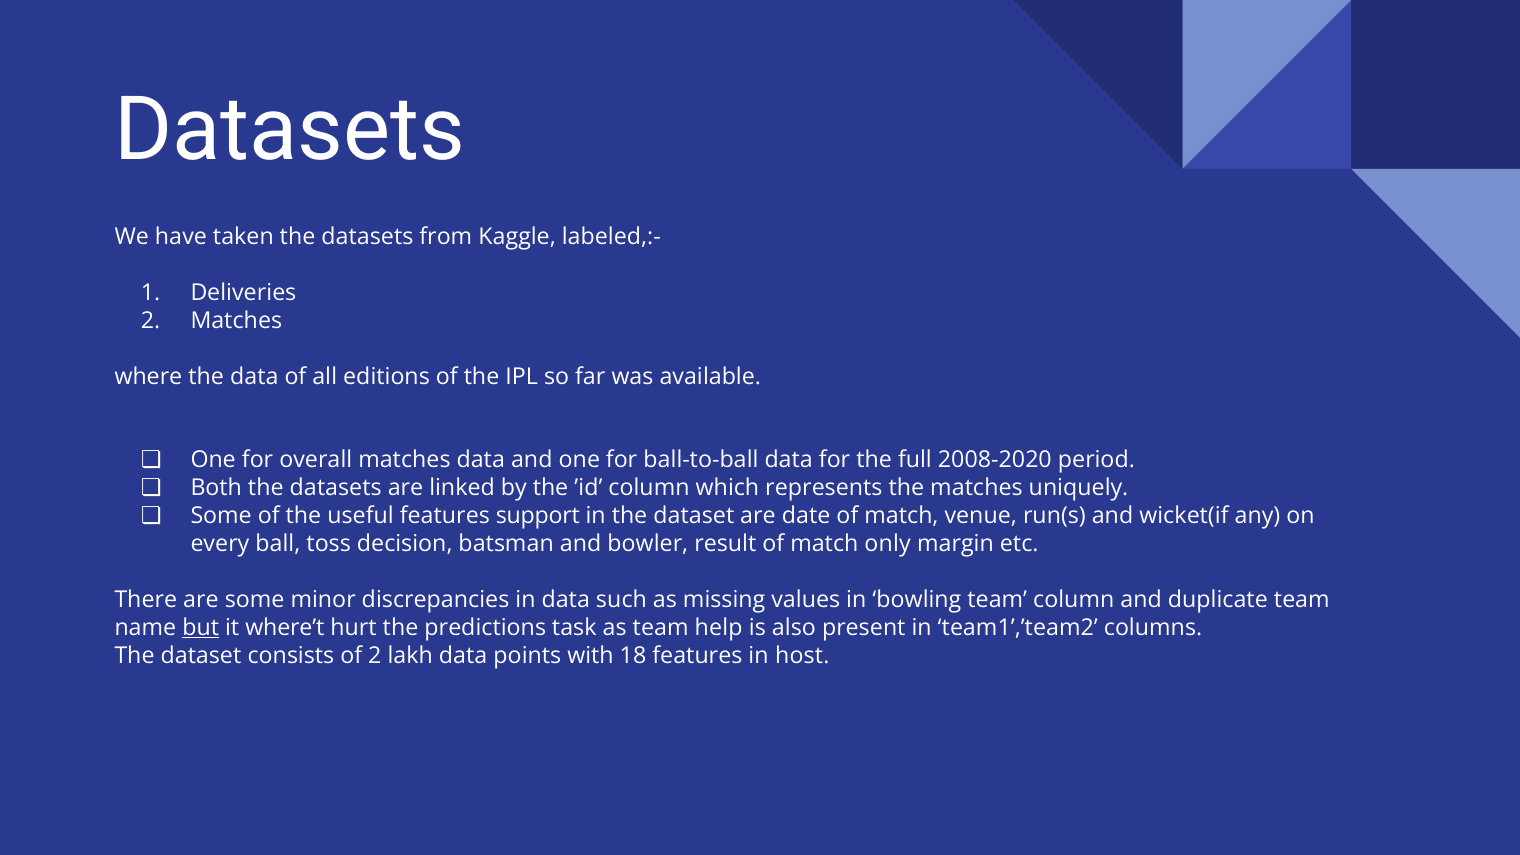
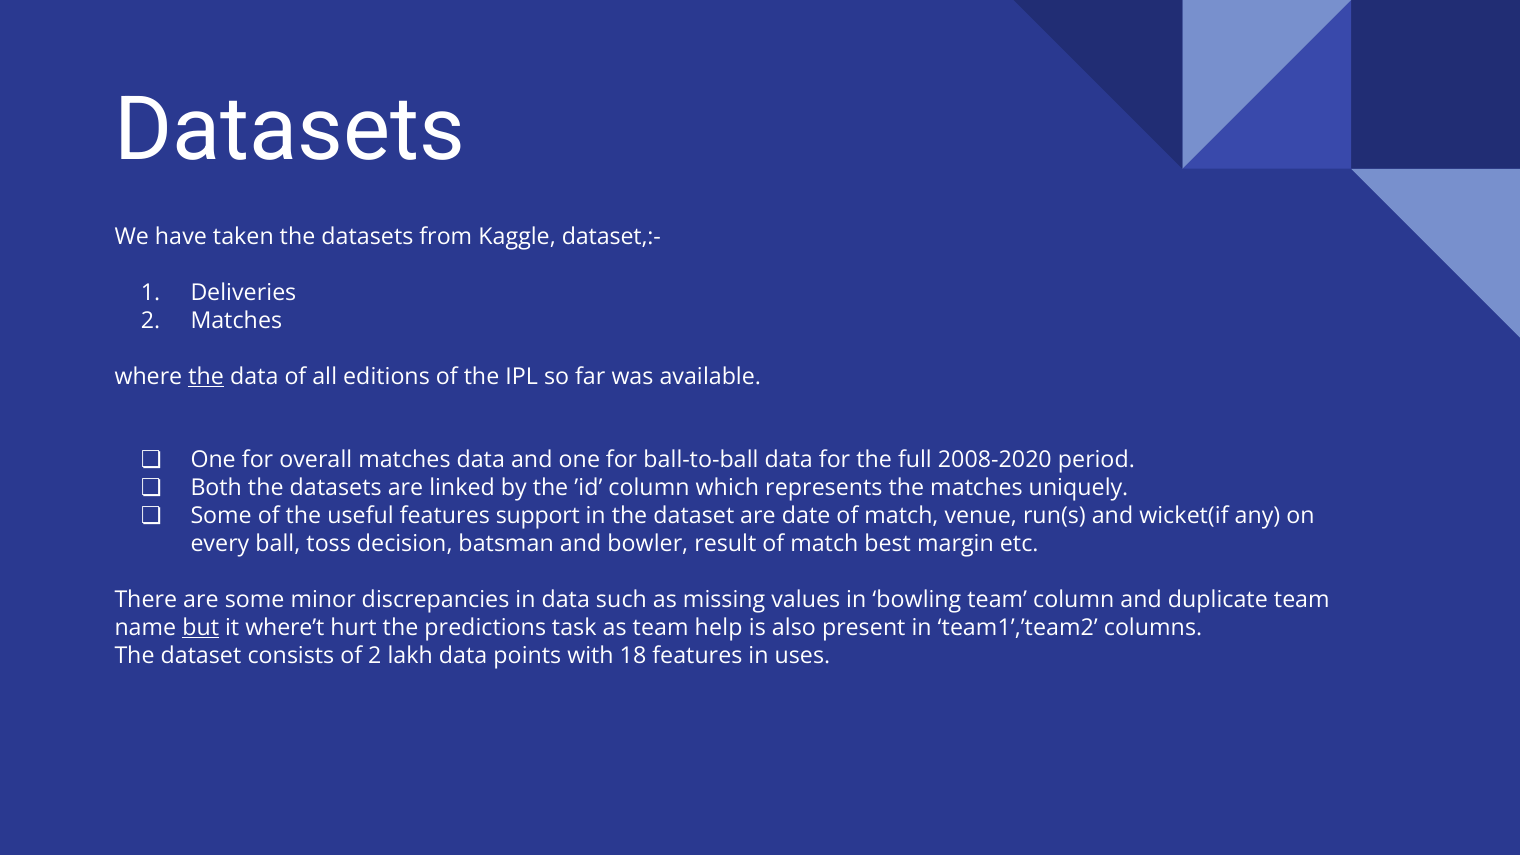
labeled,:-: labeled,:- -> dataset,:- (611, 237)
the underline: none -> present (206, 377)
only: only -> best (888, 544)
host: host -> uses (802, 655)
